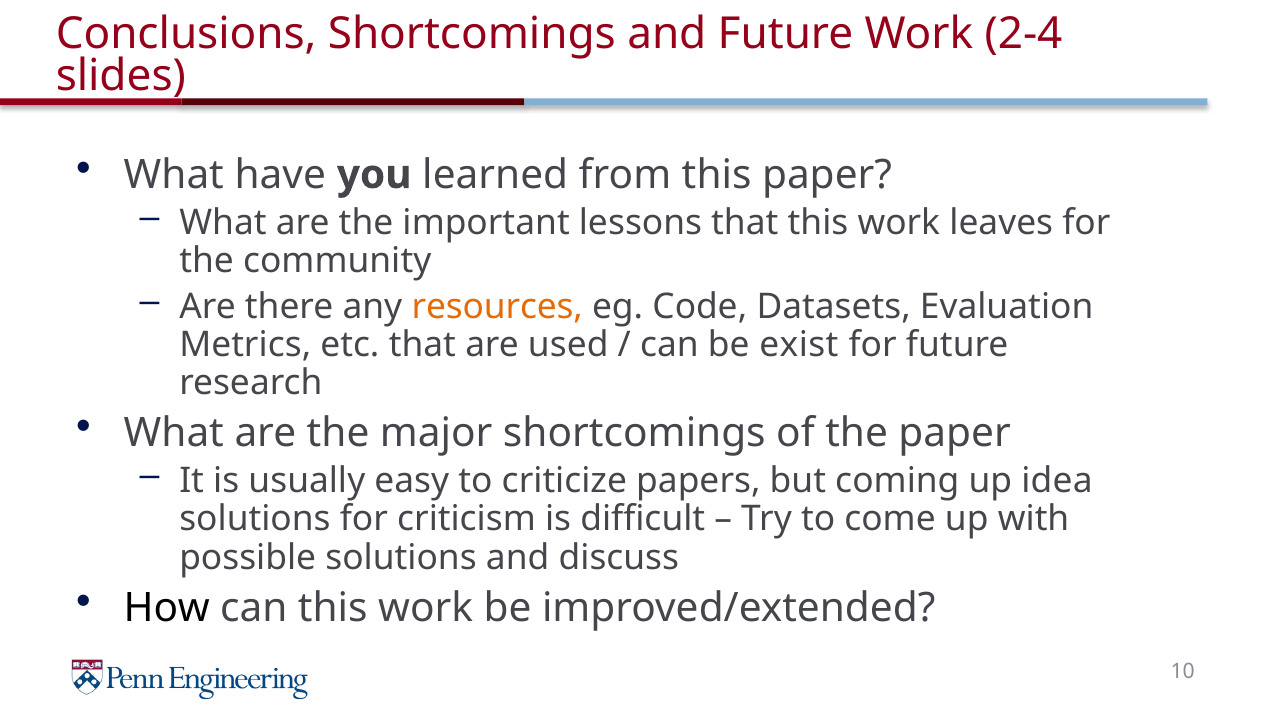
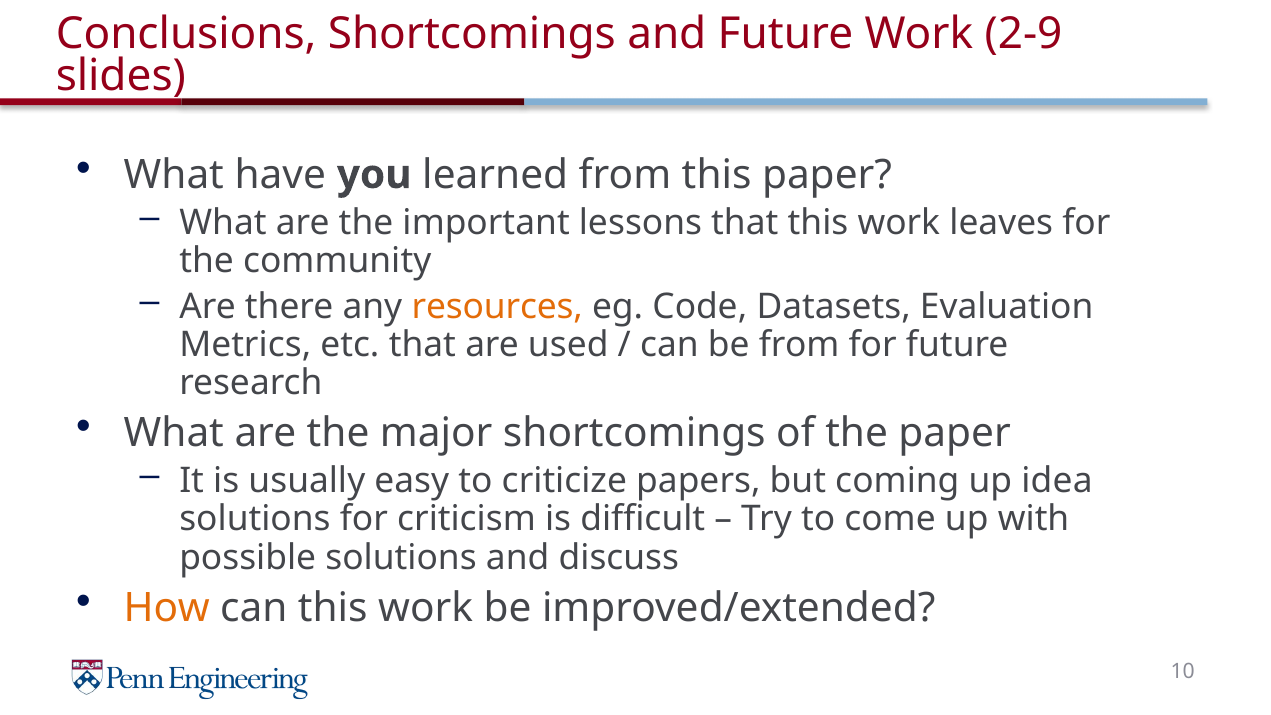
2-4: 2-4 -> 2-9 (1024, 34)
be exist: exist -> from (799, 345)
How colour: black -> orange (167, 608)
